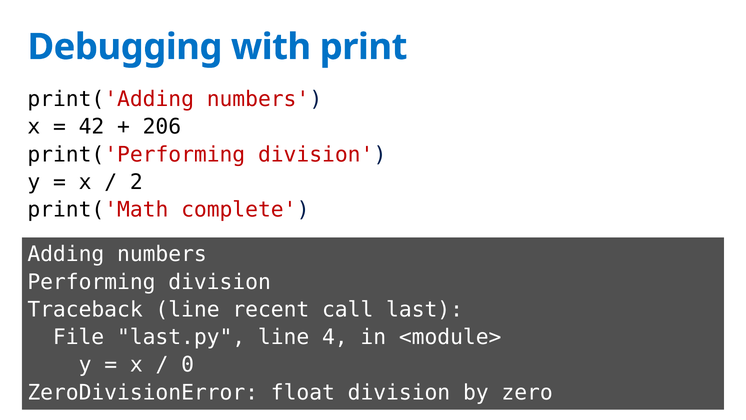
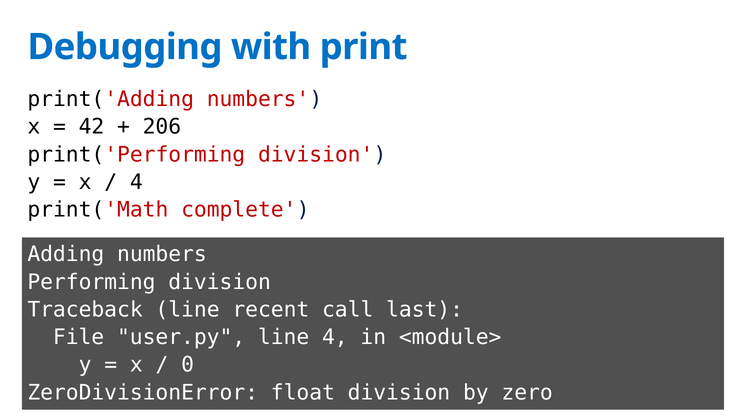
2: 2 -> 4 (136, 182)
last.py: last.py -> user.py (181, 337)
